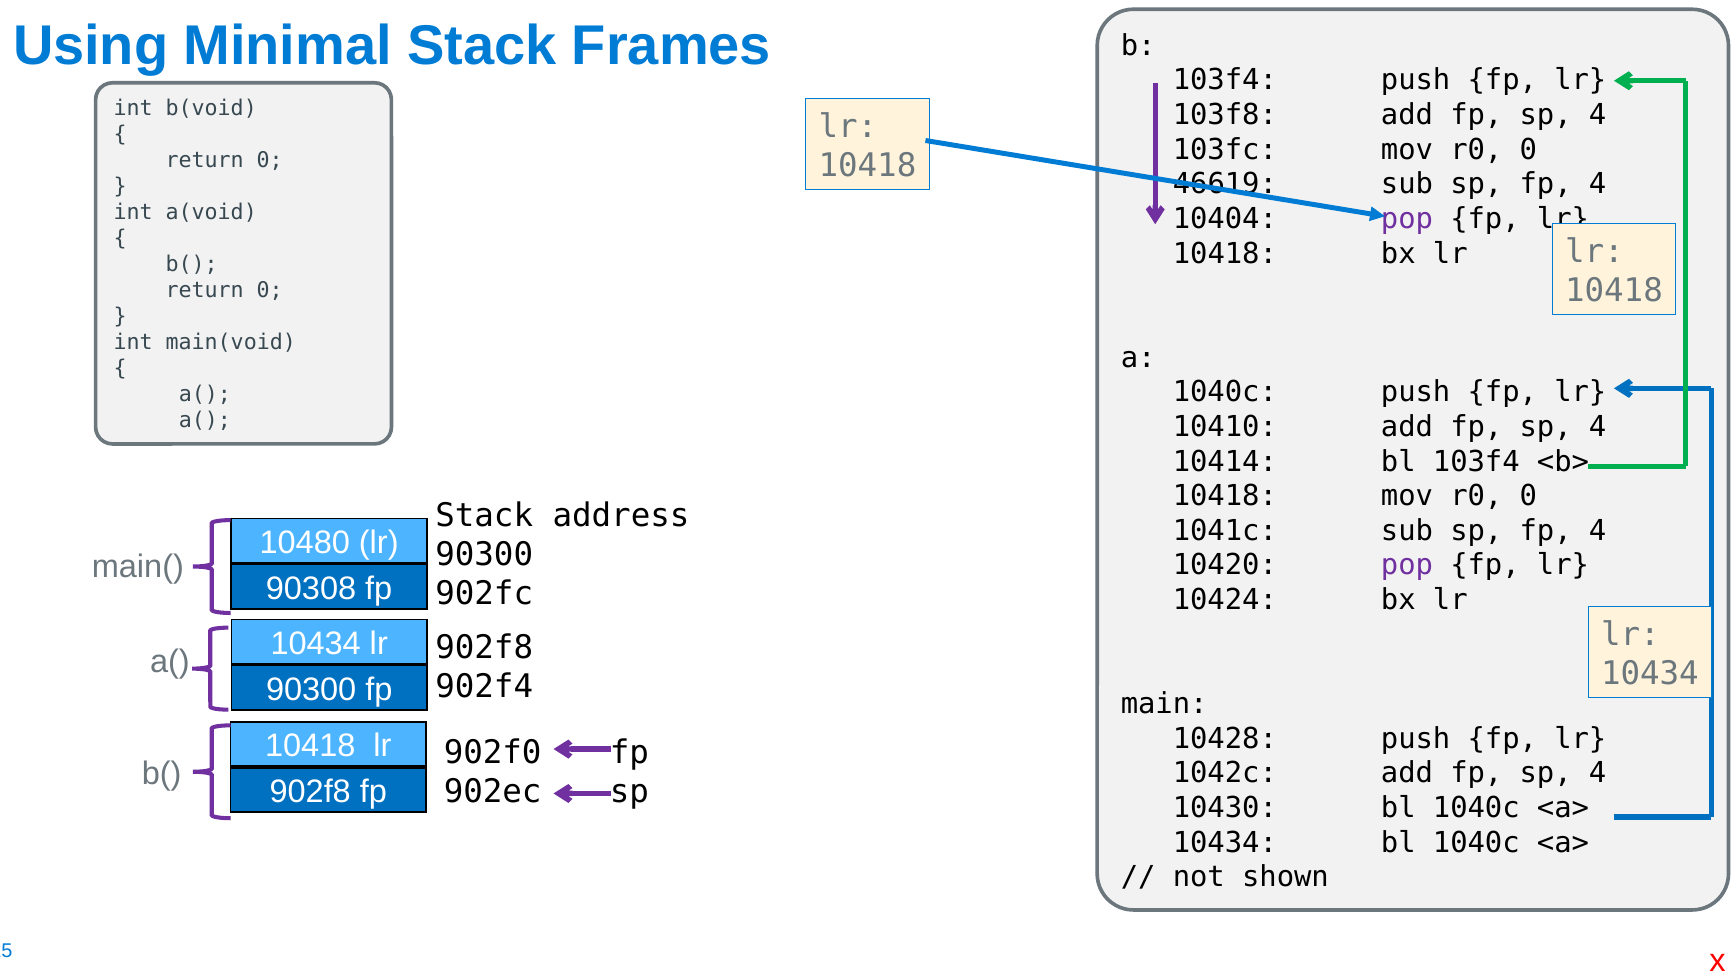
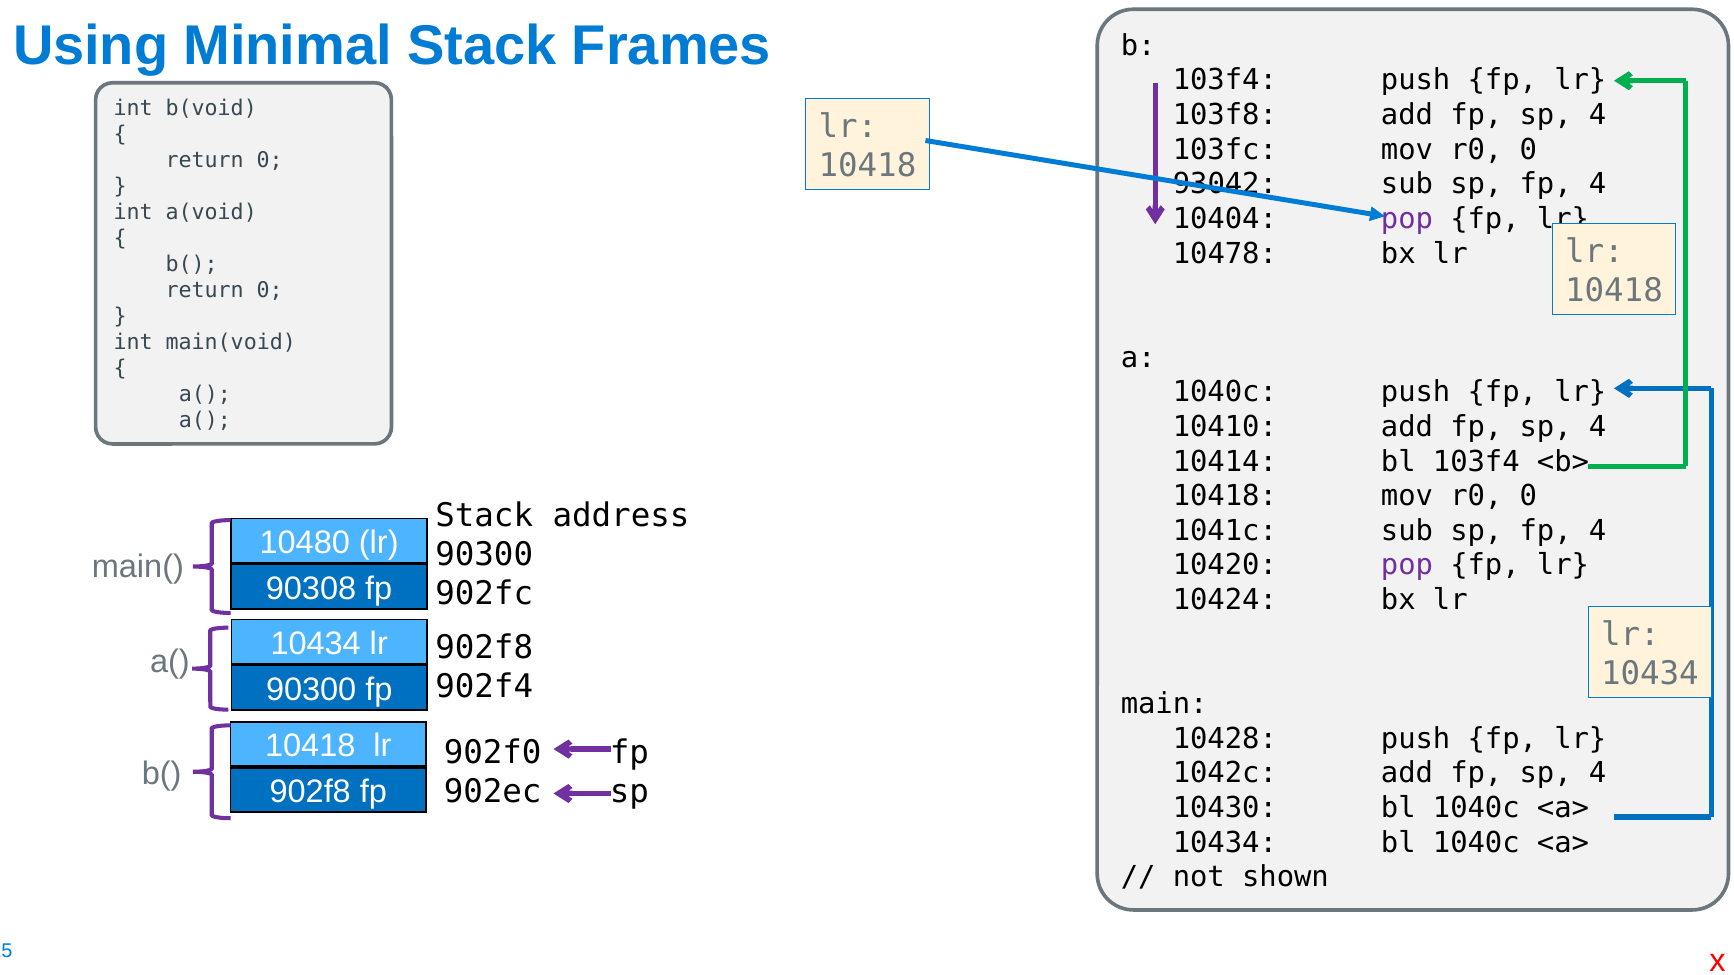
46619: 46619 -> 93042 (1225, 184)
10418: 10418 -> 10478 (1225, 254)
